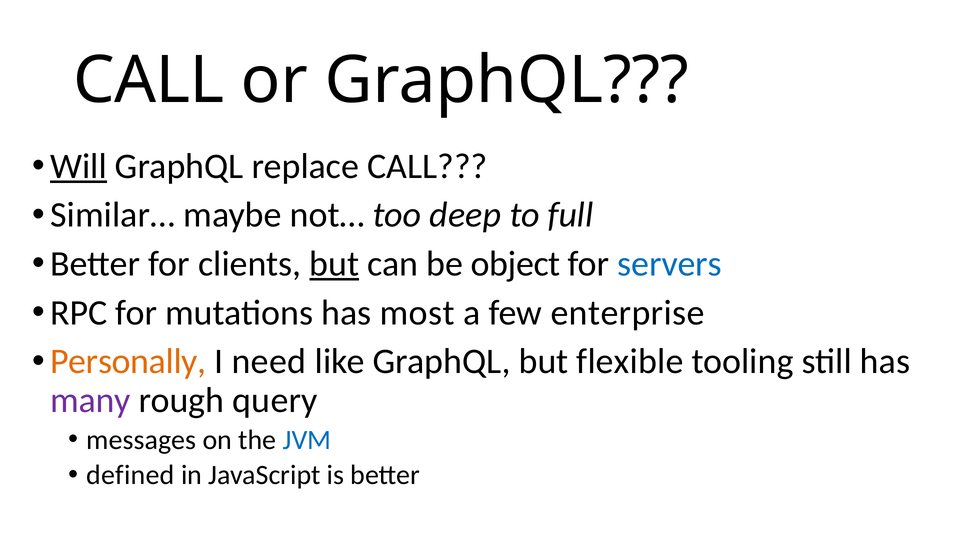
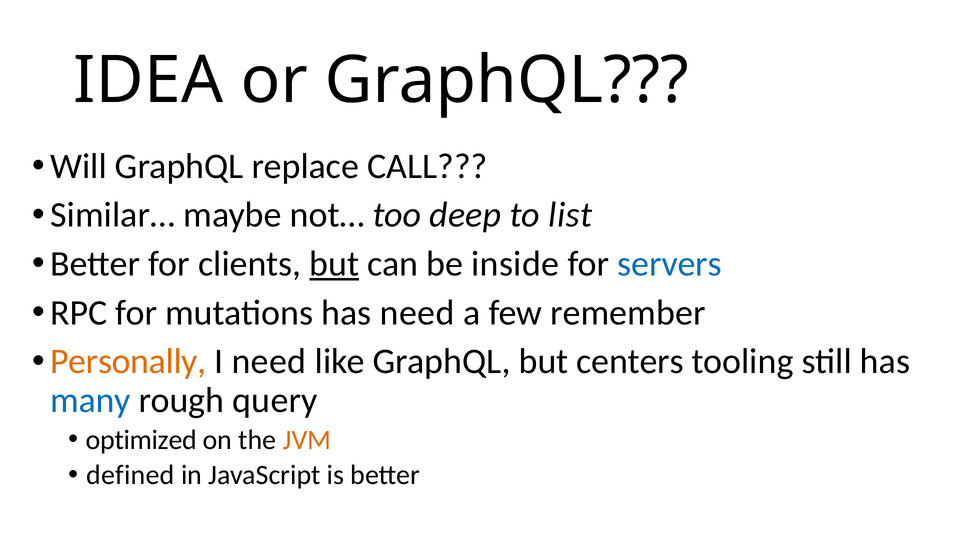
CALL: CALL -> IDEA (148, 80)
Will underline: present -> none (78, 166)
full: full -> list (570, 215)
object: object -> inside (515, 264)
has most: most -> need (417, 313)
enterprise: enterprise -> remember (628, 313)
flexible: flexible -> centers (630, 362)
many colour: purple -> blue (90, 401)
messages: messages -> optimized (141, 440)
JVM colour: blue -> orange (307, 440)
